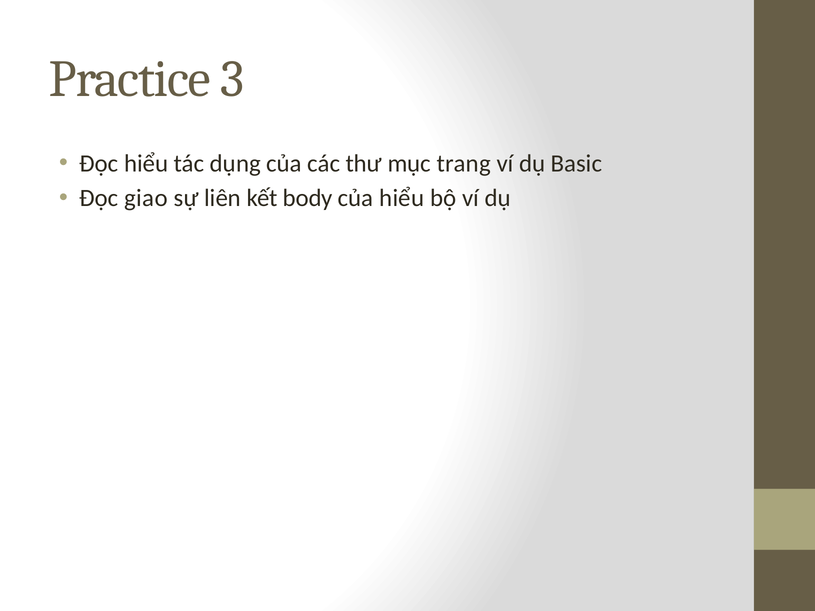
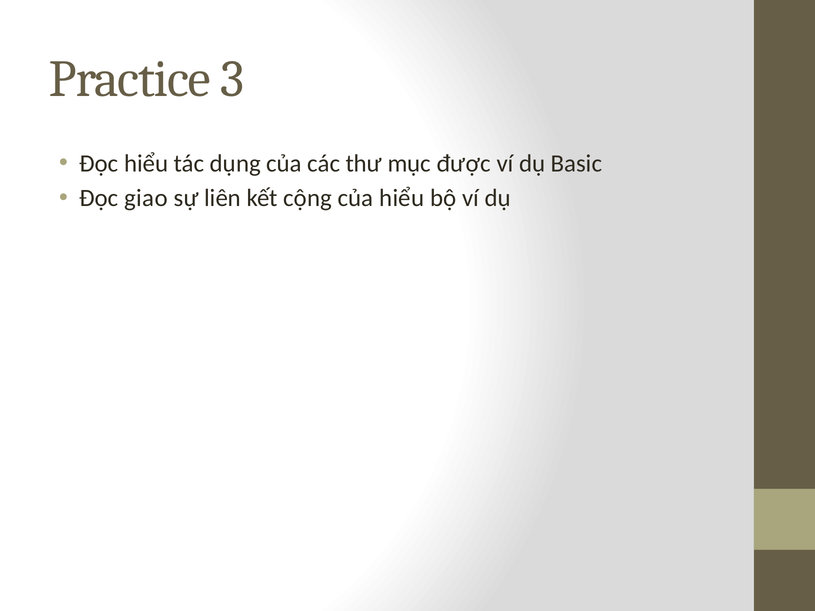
trang: trang -> được (464, 163)
body: body -> cộng (308, 198)
